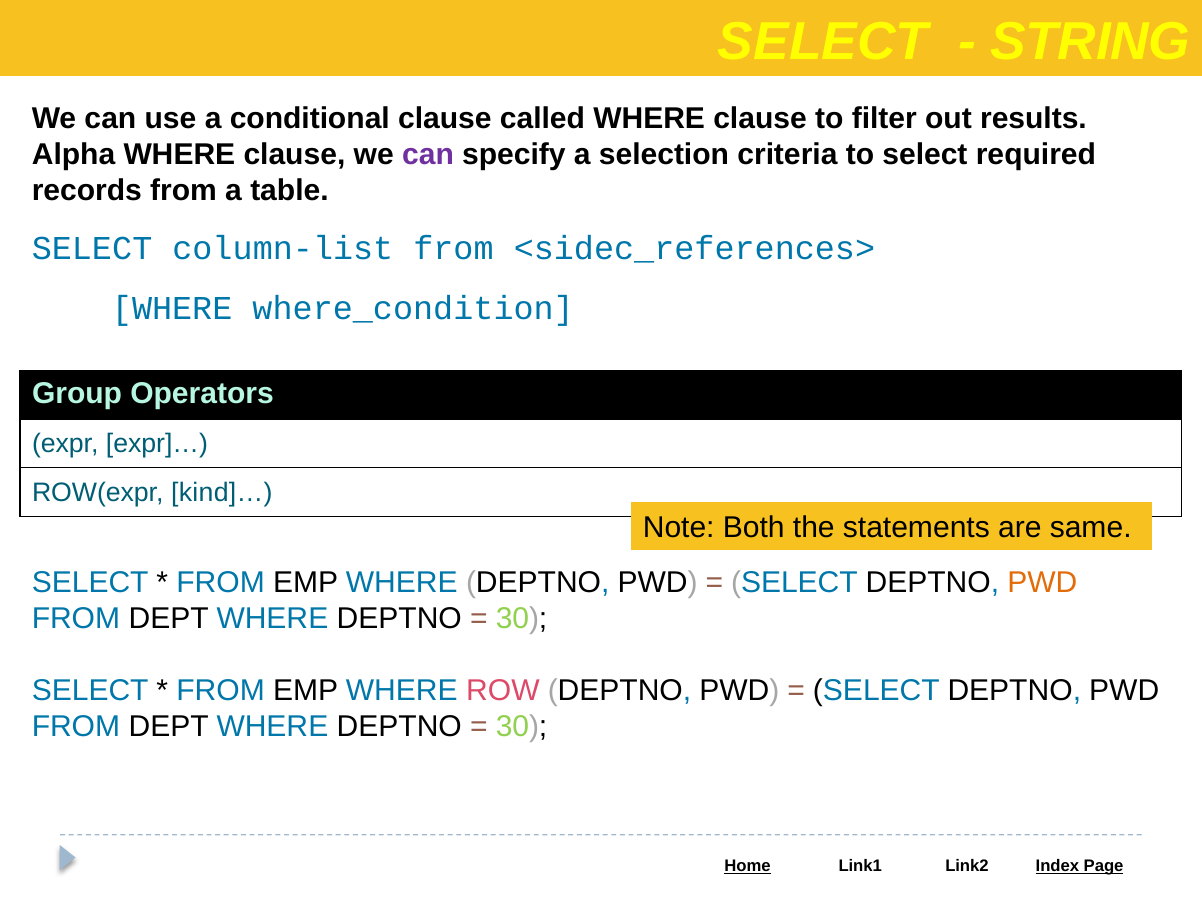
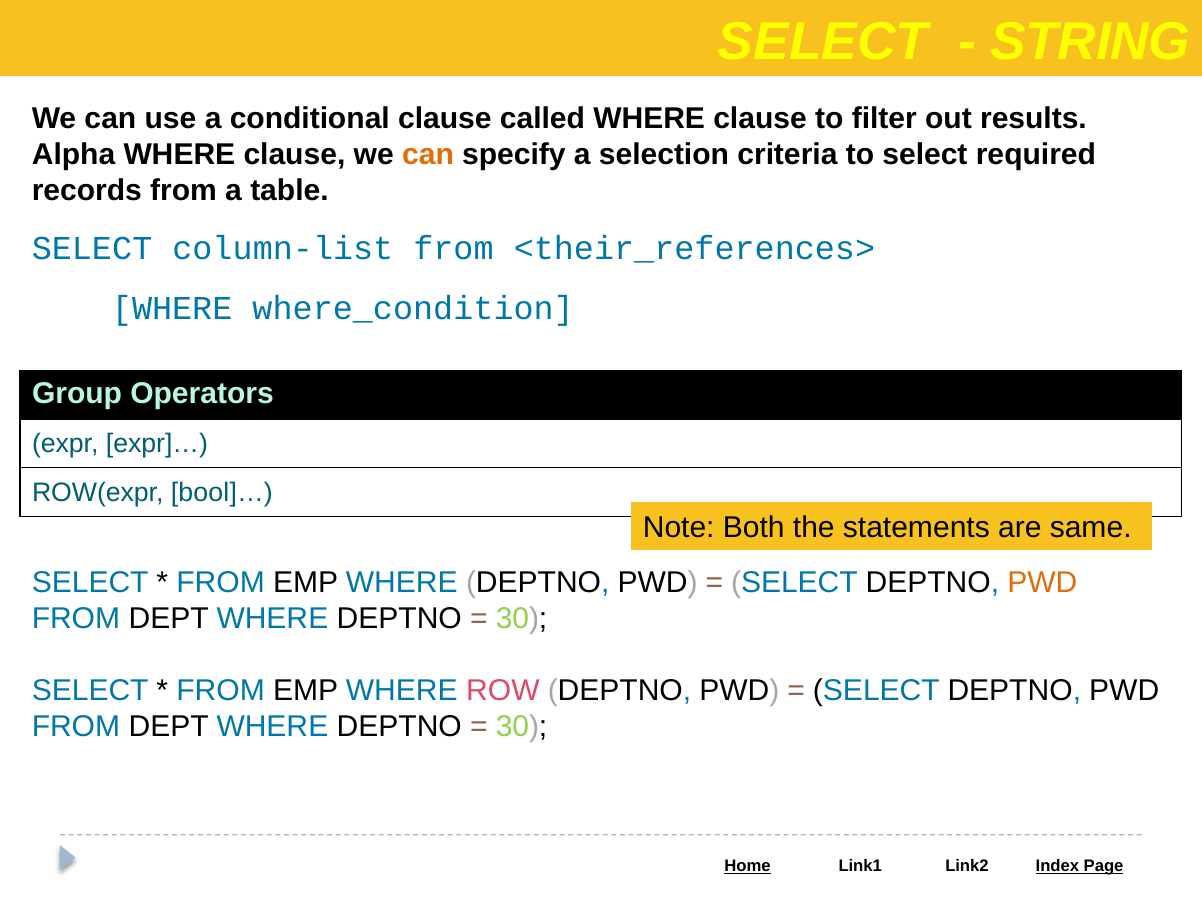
can colour: purple -> orange (428, 154)
<sidec_references>: <sidec_references> -> <their_references> (694, 249)
kind]…: kind]… -> bool]… (222, 493)
